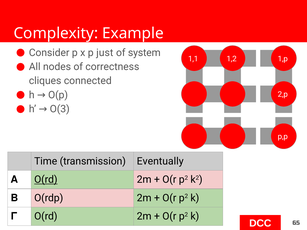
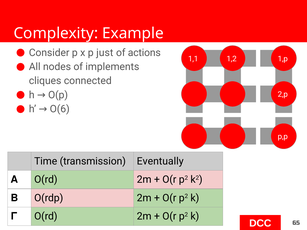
system: system -> actions (144, 53)
correctness: correctness -> implements (112, 67)
O(3: O(3 -> O(6 (60, 109)
O(rd underline: present -> none (46, 180)
